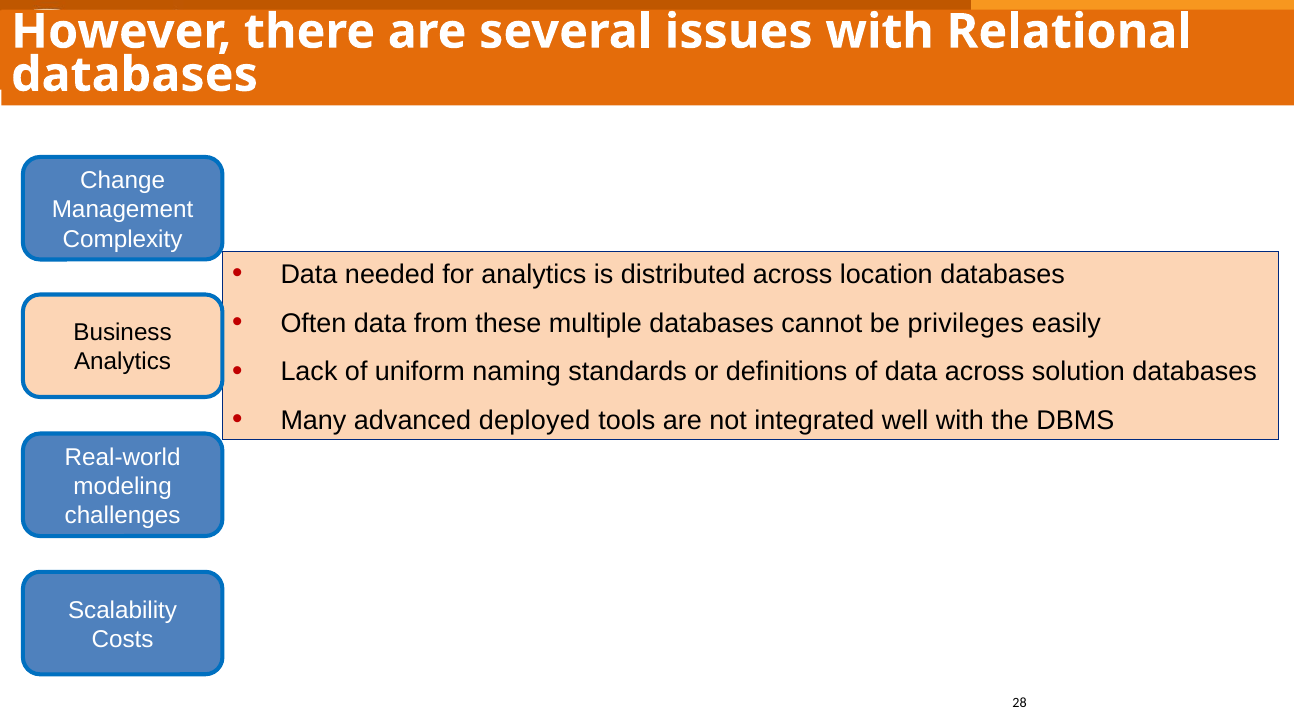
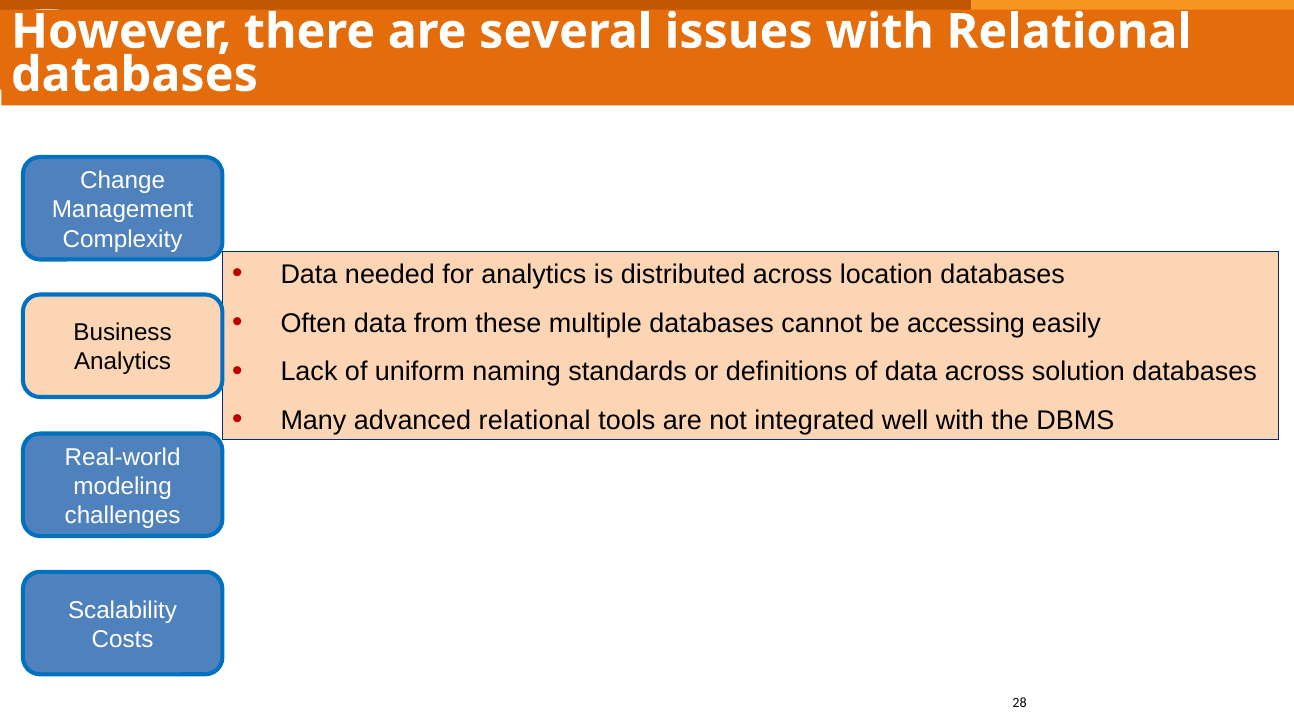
privileges: privileges -> accessing (966, 323)
advanced deployed: deployed -> relational (535, 420)
